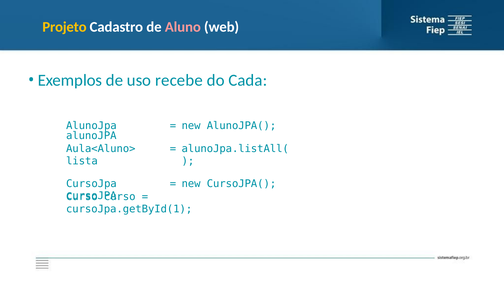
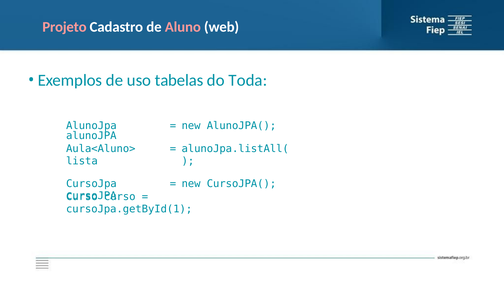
Projeto colour: yellow -> pink (64, 27)
recebe: recebe -> tabelas (179, 80)
Cada: Cada -> Toda (248, 80)
